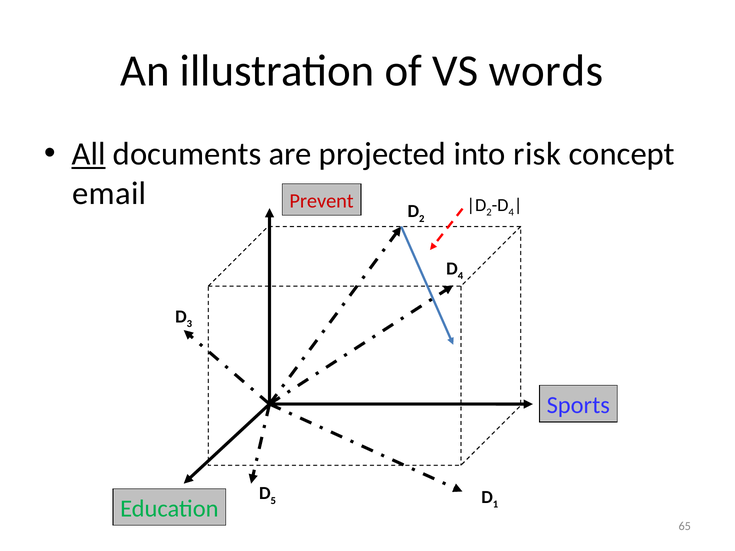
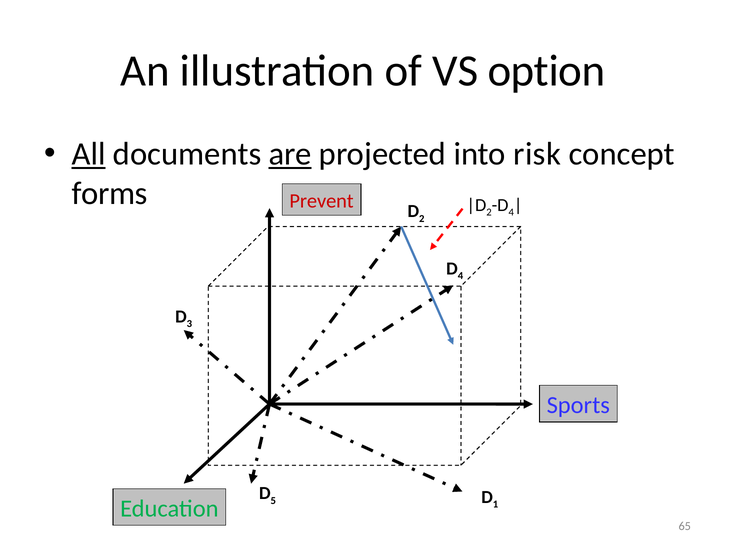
words: words -> option (546, 71)
are underline: none -> present (290, 154)
email: email -> forms (110, 193)
